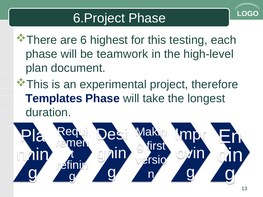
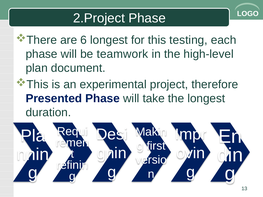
6.Project: 6.Project -> 2.Project (99, 18)
6 highest: highest -> longest (109, 40)
Templates: Templates -> Presented (54, 99)
